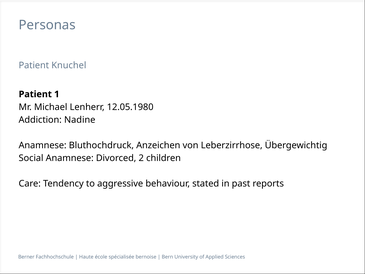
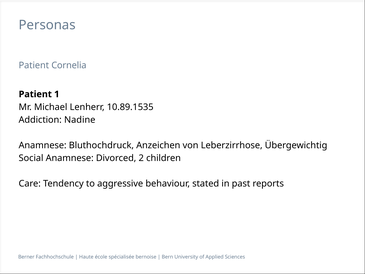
Knuchel: Knuchel -> Cornelia (69, 65)
12.05.1980: 12.05.1980 -> 10.89.1535 (130, 107)
